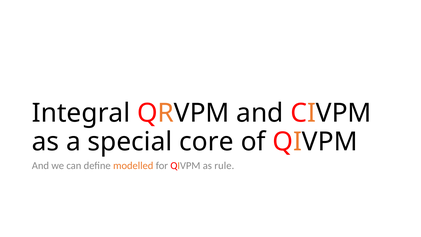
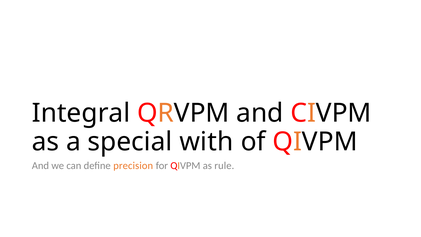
core: core -> with (206, 142)
modelled: modelled -> precision (133, 166)
